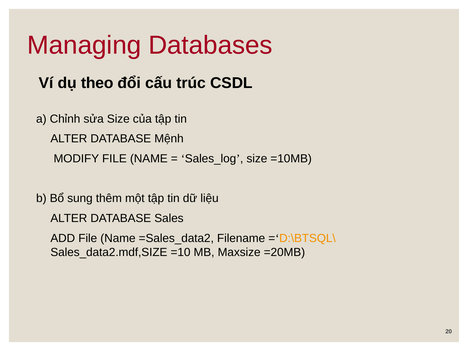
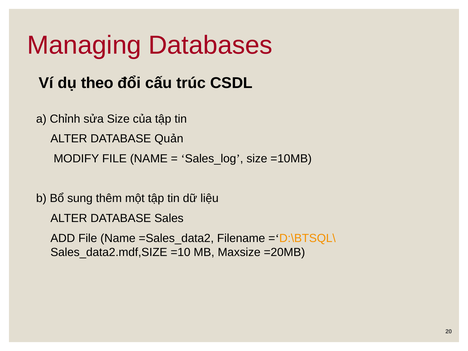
Mệnh: Mệnh -> Quản (169, 139)
